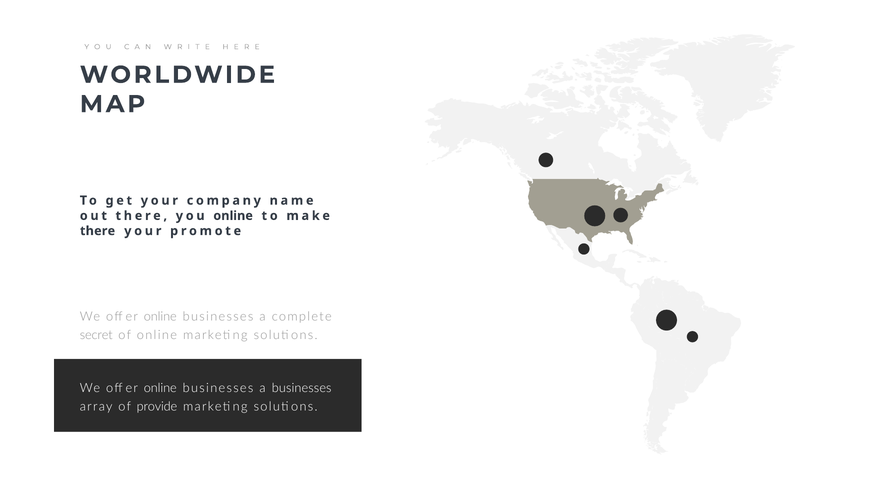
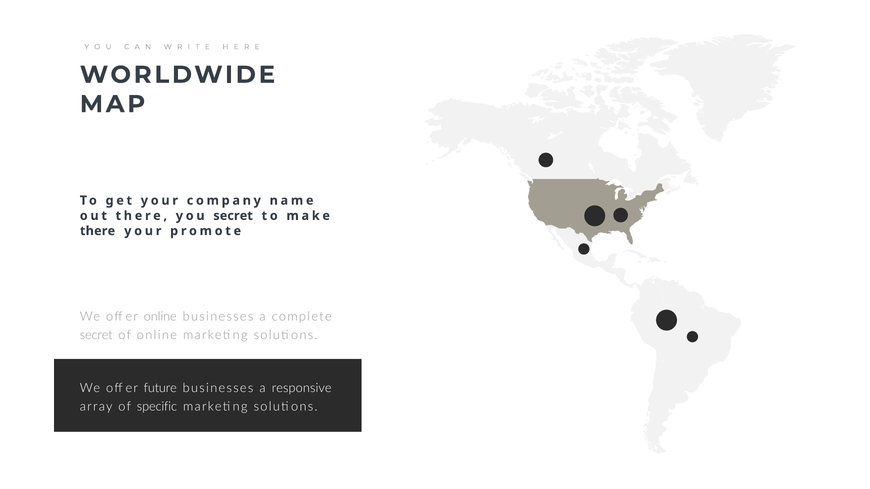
you online: online -> secret (233, 216)
online: online -> future (160, 388)
a businesses: businesses -> responsive (302, 388)
provide: provide -> specific (157, 407)
